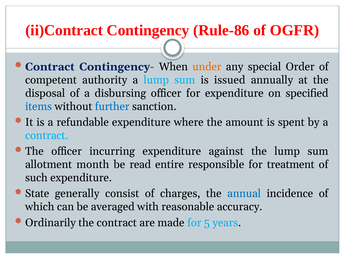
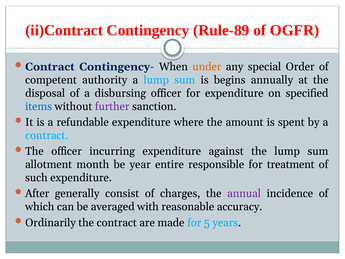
Rule-86: Rule-86 -> Rule-89 (221, 30)
issued: issued -> begins (230, 80)
further colour: blue -> purple (112, 106)
read: read -> year (140, 164)
State: State -> After (37, 193)
annual colour: blue -> purple (244, 193)
